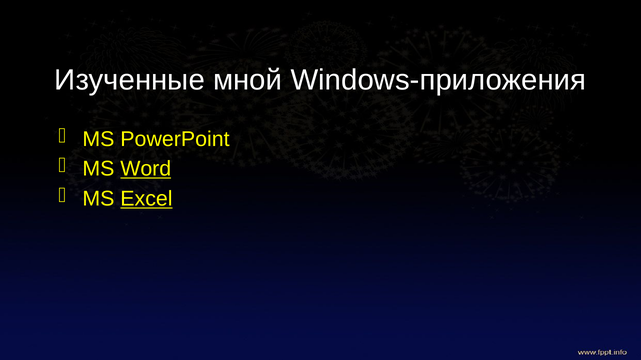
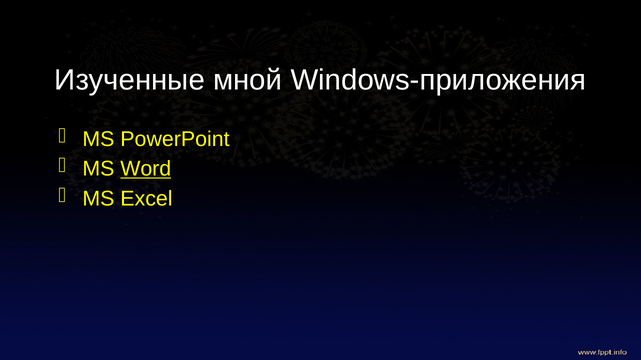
Excel underline: present -> none (146, 199)
